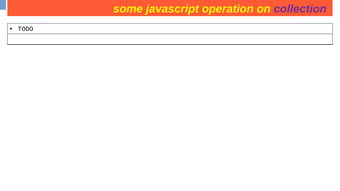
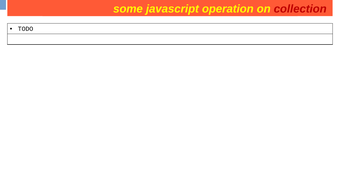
collection colour: purple -> red (300, 9)
